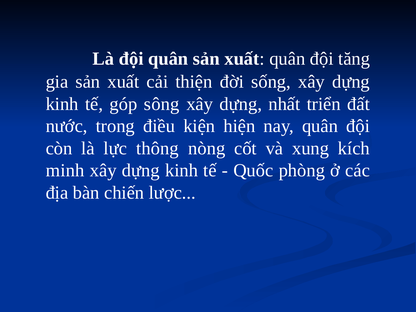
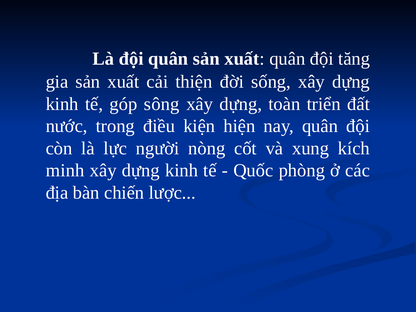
nhất: nhất -> toàn (284, 104)
thông: thông -> người (158, 148)
